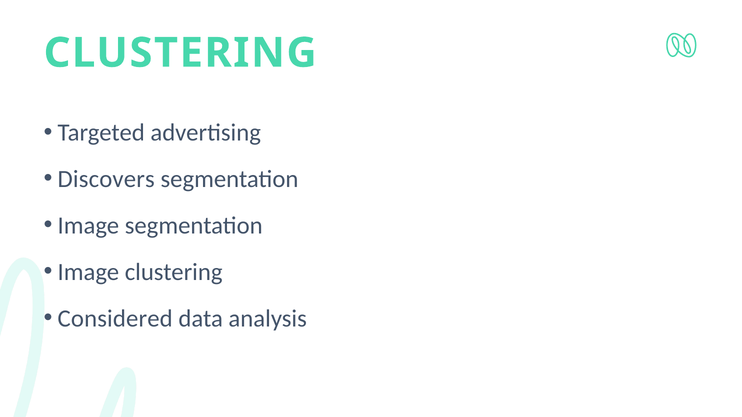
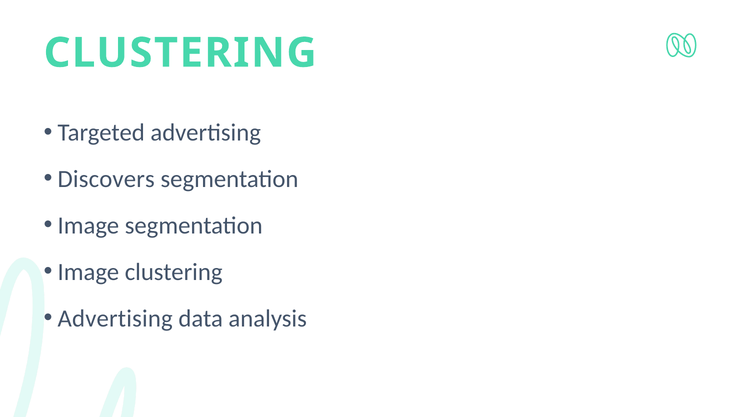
Considered: Considered -> Advertising (115, 319)
